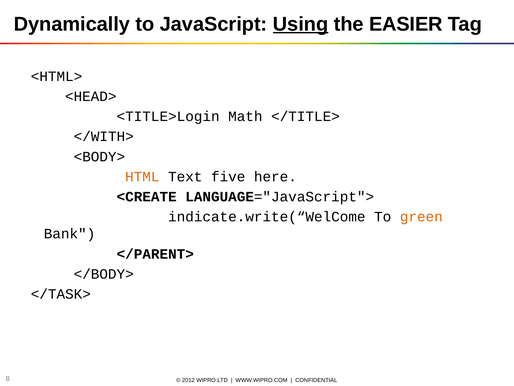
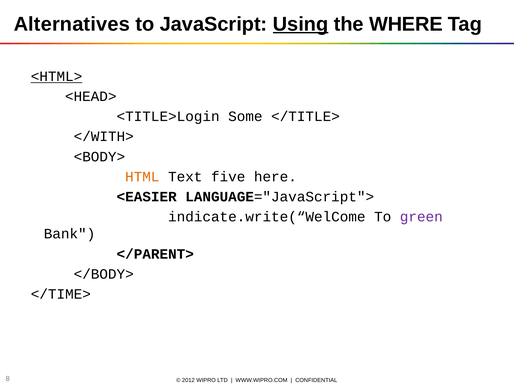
Dynamically: Dynamically -> Alternatives (72, 24)
EASIER: EASIER -> WHERE (406, 24)
<HTML> underline: none -> present (57, 76)
Math: Math -> Some (245, 116)
<CREATE: <CREATE -> <EASIER (147, 196)
green colour: orange -> purple (421, 216)
</TASK>: </TASK> -> </TIME> (61, 294)
